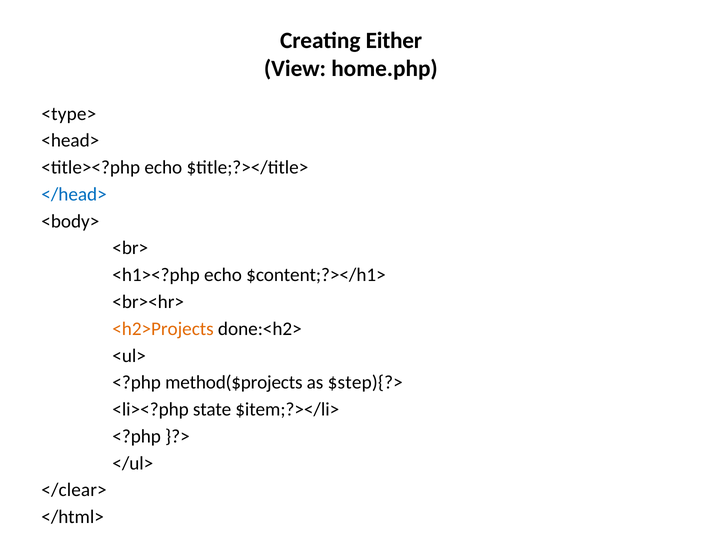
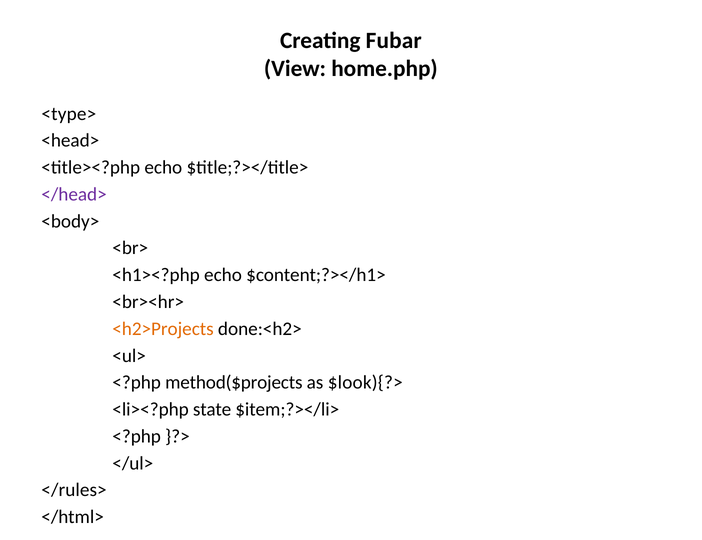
Either: Either -> Fubar (394, 41)
</head> colour: blue -> purple (74, 194)
$step){?>: $step){?> -> $look){?> (365, 383)
</clear>: </clear> -> </rules> (74, 490)
